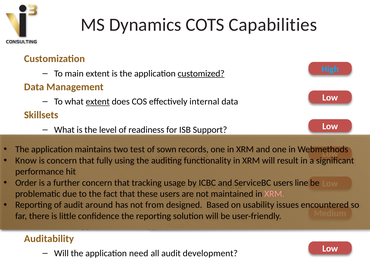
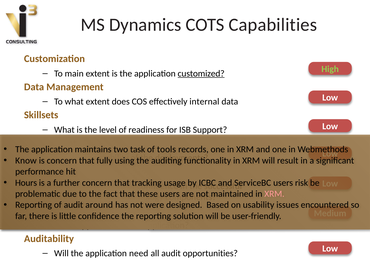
High colour: light blue -> light green (330, 69)
extent underline: present -> none (98, 101)
test: test -> task (138, 149)
sown: sown -> tools (166, 149)
Order: Order -> Hours (26, 182)
line: line -> risk (302, 182)
from: from -> were (155, 205)
development: development -> opportunities (210, 253)
